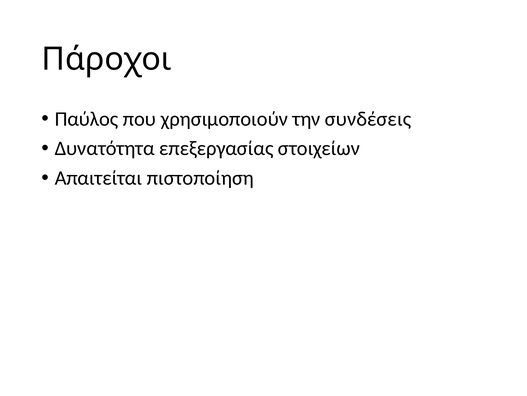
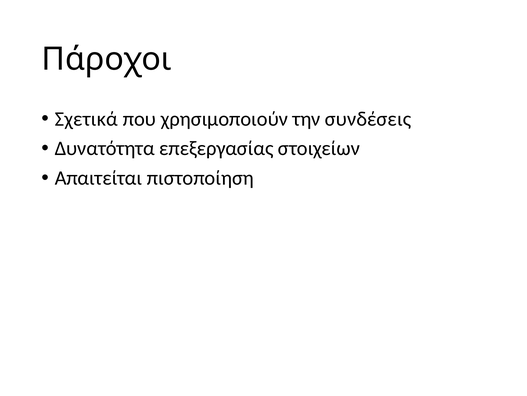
Παύλος: Παύλος -> Σχετικά (86, 119)
